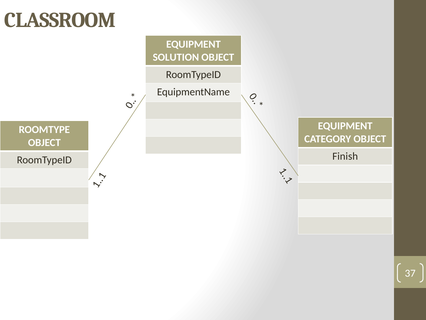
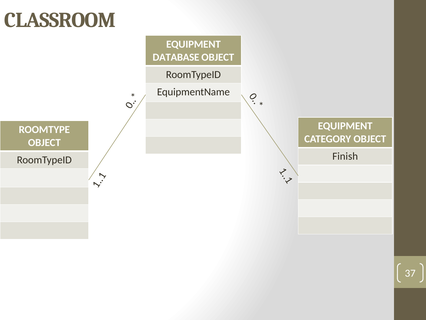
SOLUTION: SOLUTION -> DATABASE (176, 57)
